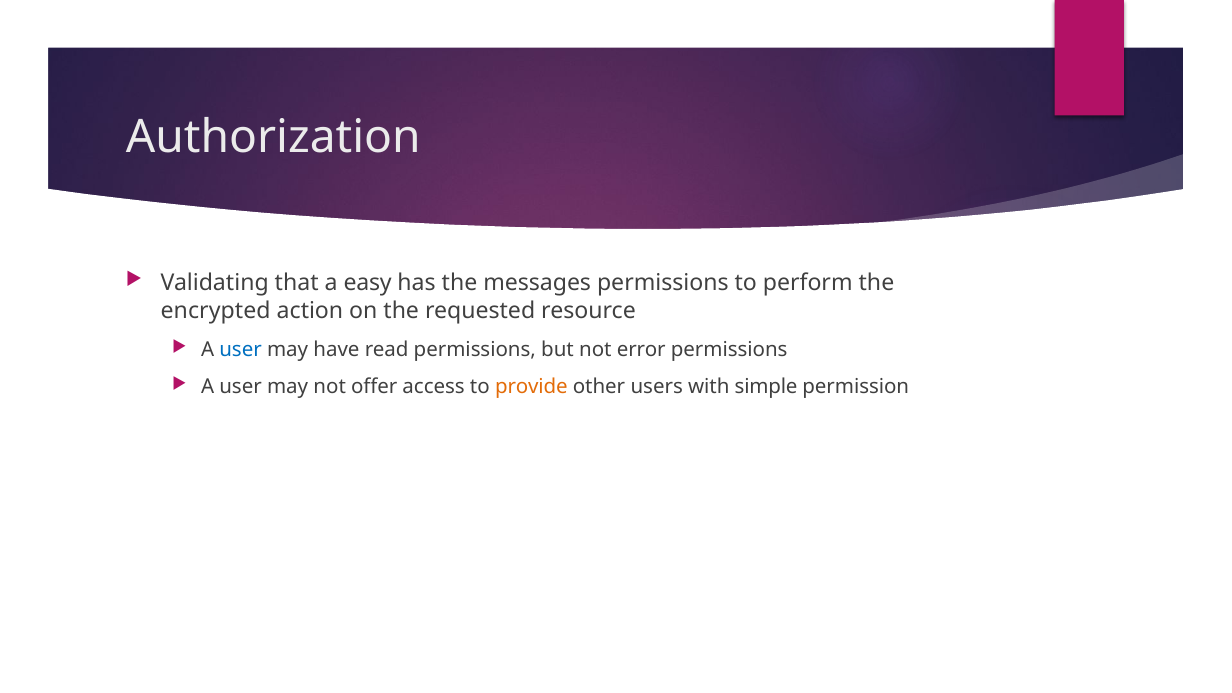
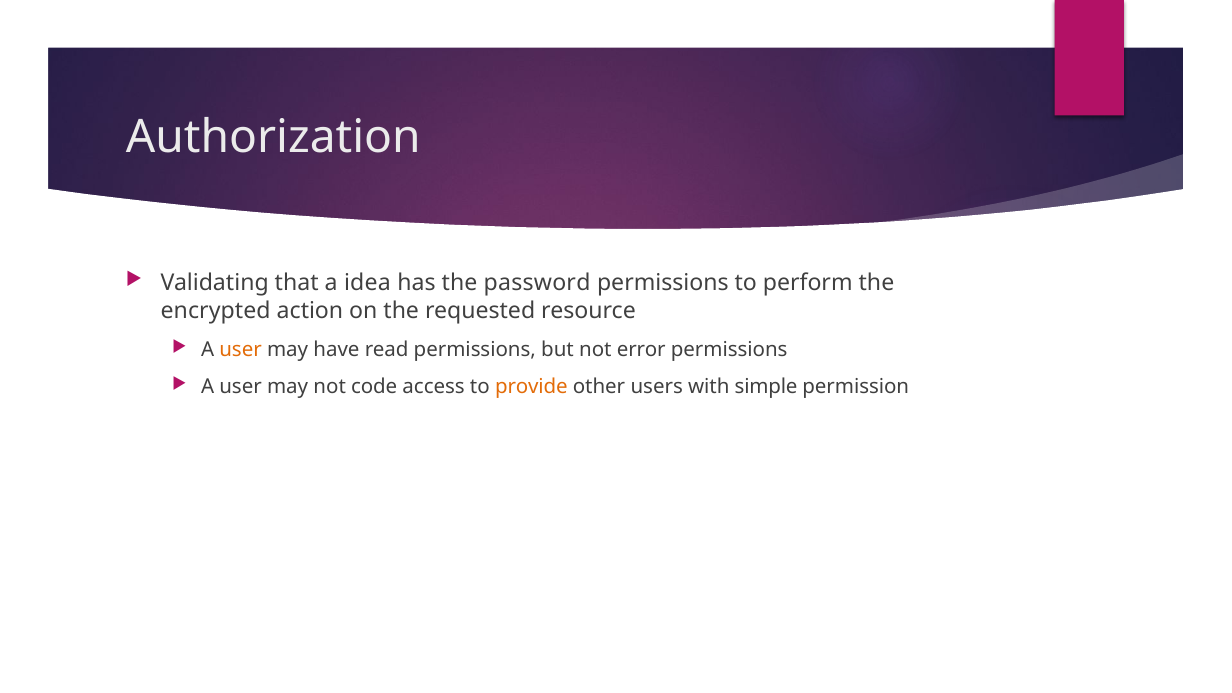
easy: easy -> idea (367, 283)
messages: messages -> password (537, 283)
user colour: blue -> orange (241, 350)
offer: offer -> code (374, 387)
